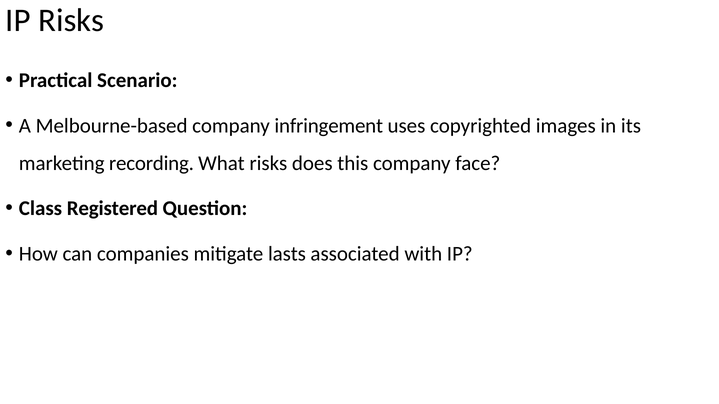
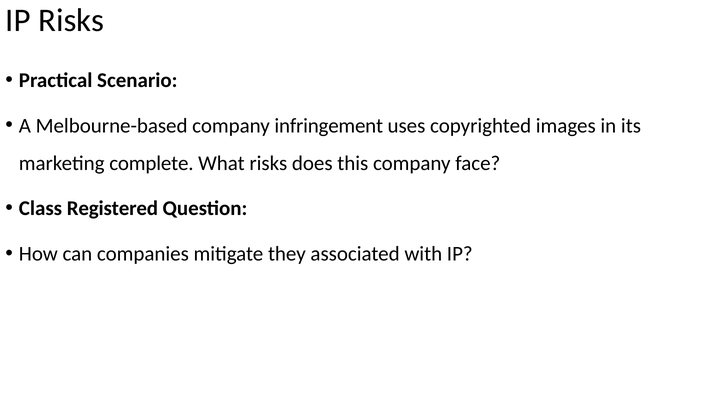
recording: recording -> complete (151, 164)
lasts: lasts -> they (287, 254)
